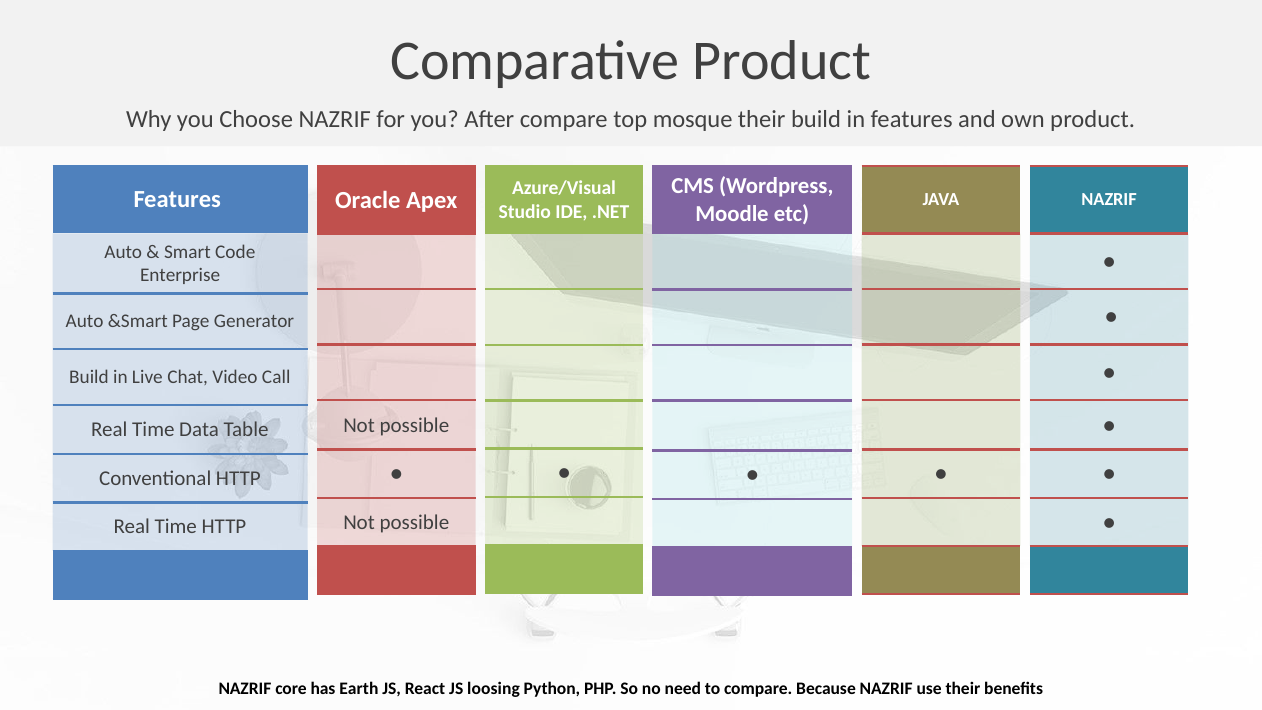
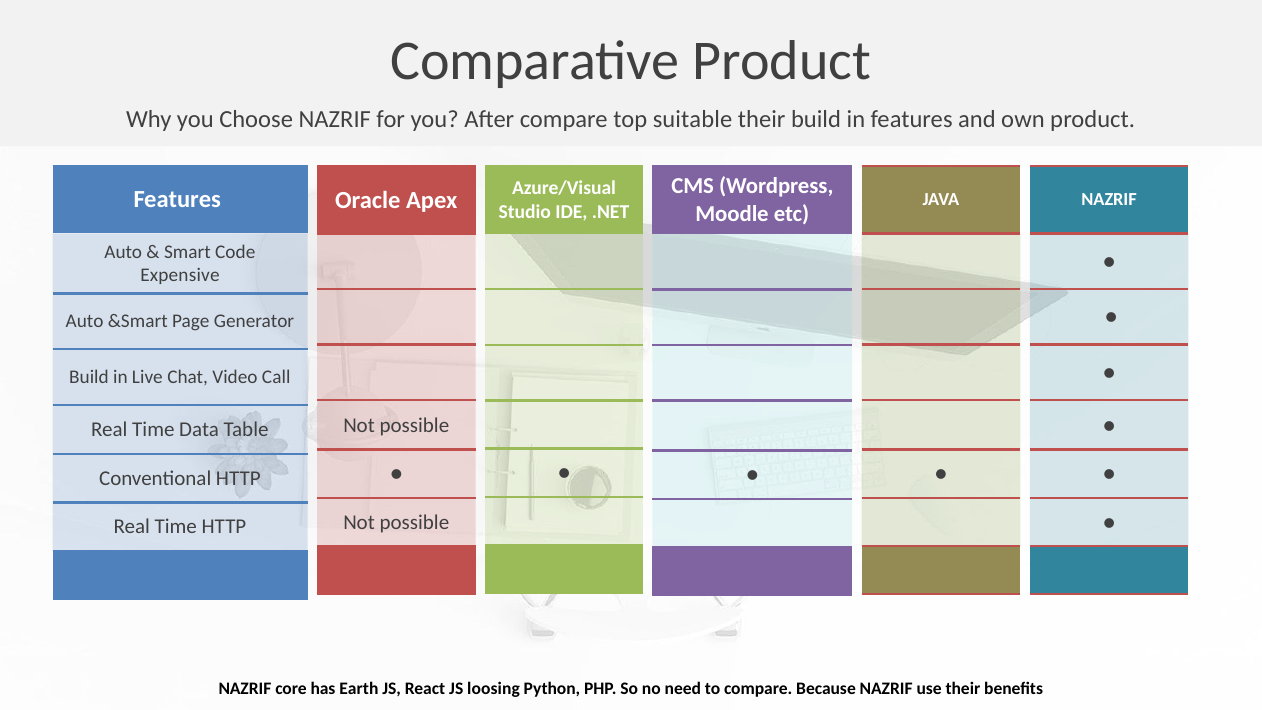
mosque: mosque -> suitable (693, 119)
Enterprise: Enterprise -> Expensive (180, 276)
